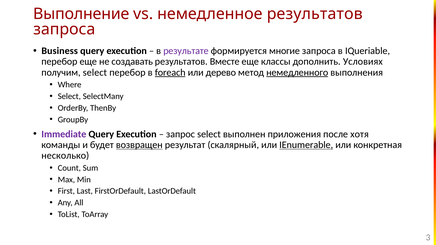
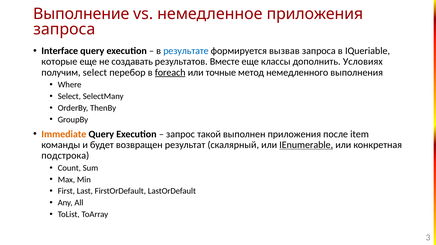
немедленное результатов: результатов -> приложения (315, 14)
Business: Business -> Interface (60, 51)
результате colour: purple -> blue (186, 51)
многие: многие -> вызвав (284, 51)
перебор: перебор -> которые (59, 62)
дерево: дерево -> точные (221, 73)
немедленного underline: present -> none (297, 73)
Immediate colour: purple -> orange (64, 134)
запрос select: select -> такой (209, 134)
хотя: хотя -> item (360, 134)
возвращен underline: present -> none (139, 145)
несколько: несколько -> подстрока (65, 156)
